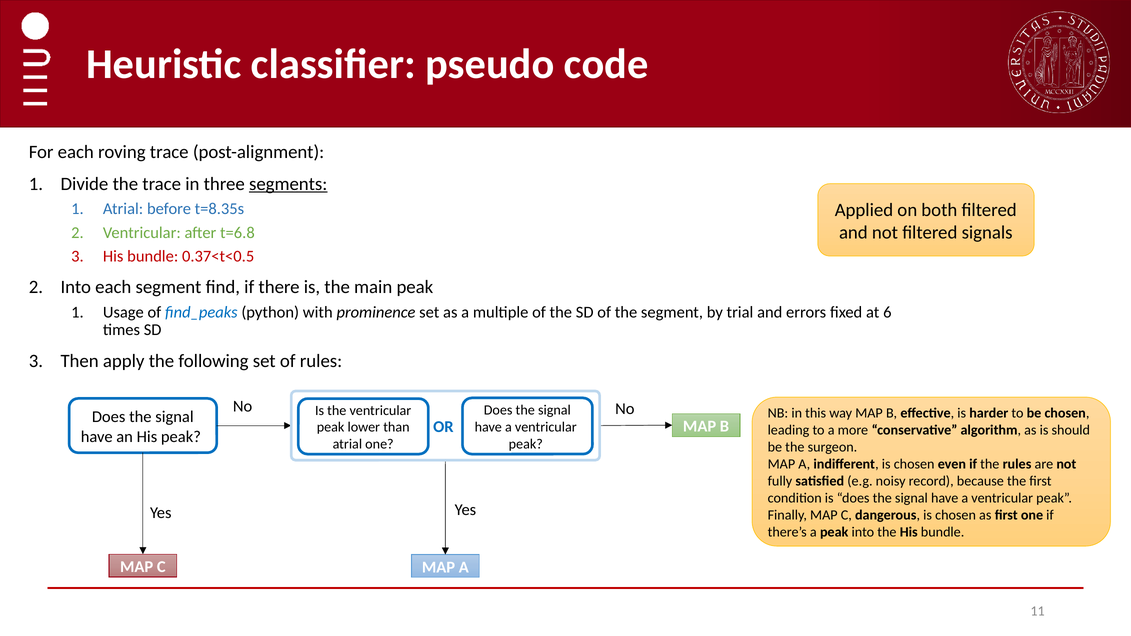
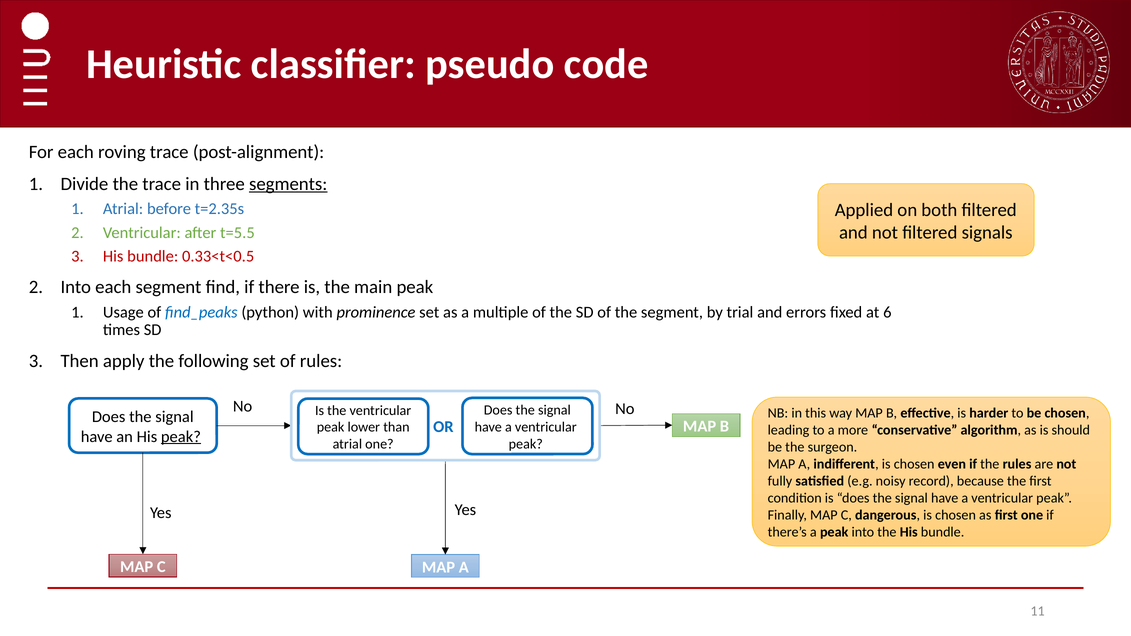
t=8.35s: t=8.35s -> t=2.35s (219, 209)
t=6.8: t=6.8 -> t=5.5 (237, 233)
0.37<t<0.5: 0.37<t<0.5 -> 0.33<t<0.5 (218, 256)
peak underline: none -> present (181, 437)
